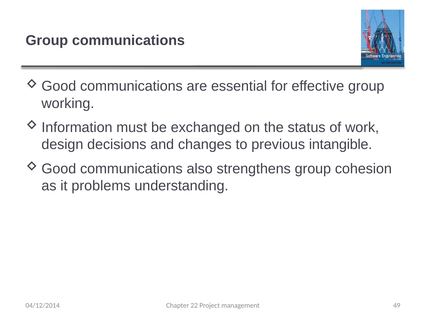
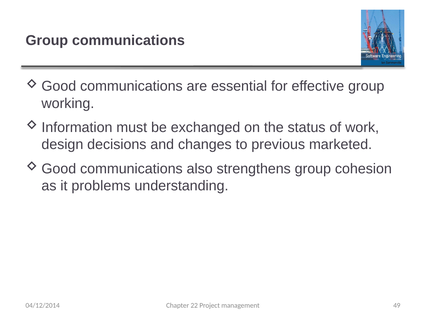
intangible: intangible -> marketed (341, 144)
